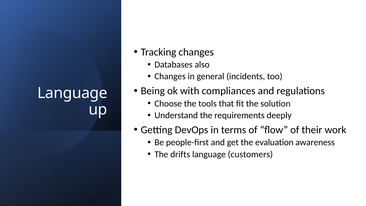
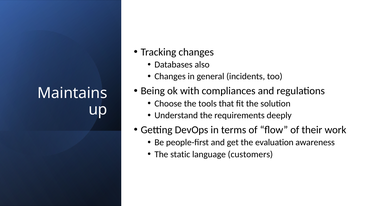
Language: Language -> Maintains (72, 93)
drifts: drifts -> static (180, 154)
